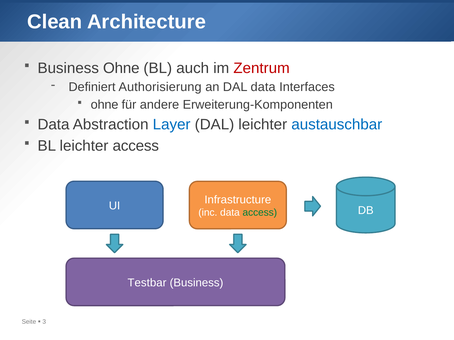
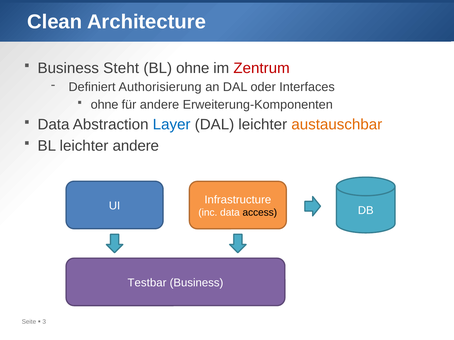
Business Ohne: Ohne -> Steht (121, 68)
BL auch: auch -> ohne (193, 68)
DAL data: data -> oder (263, 87)
austauschbar colour: blue -> orange (337, 125)
leichter access: access -> andere (136, 146)
access colour: green -> black (260, 213)
